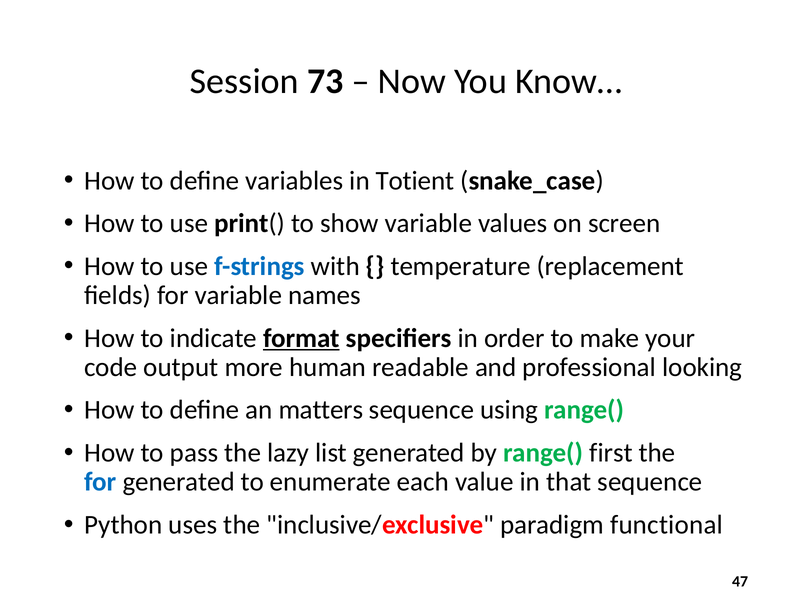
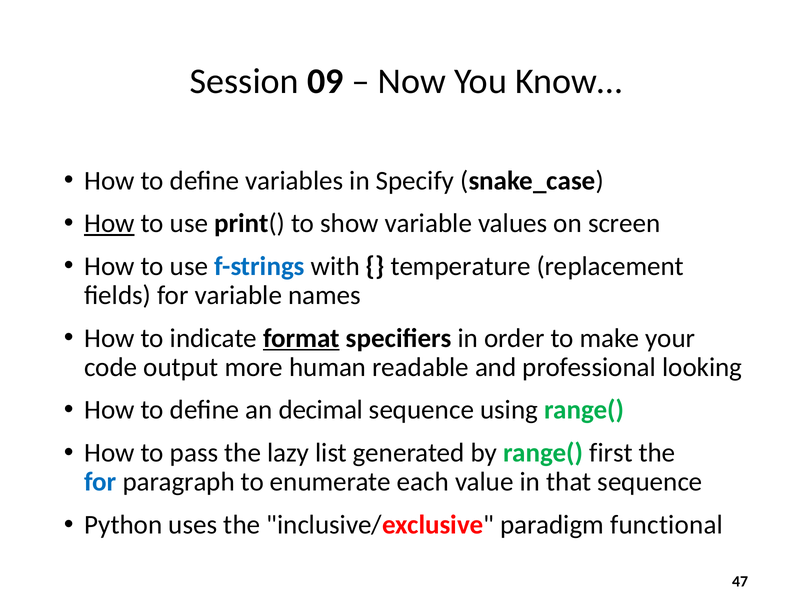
73: 73 -> 09 (325, 81)
Totient: Totient -> Specify (415, 181)
How underline: none -> present (109, 223)
matters: matters -> decimal (321, 410)
for generated: generated -> paragraph (179, 482)
